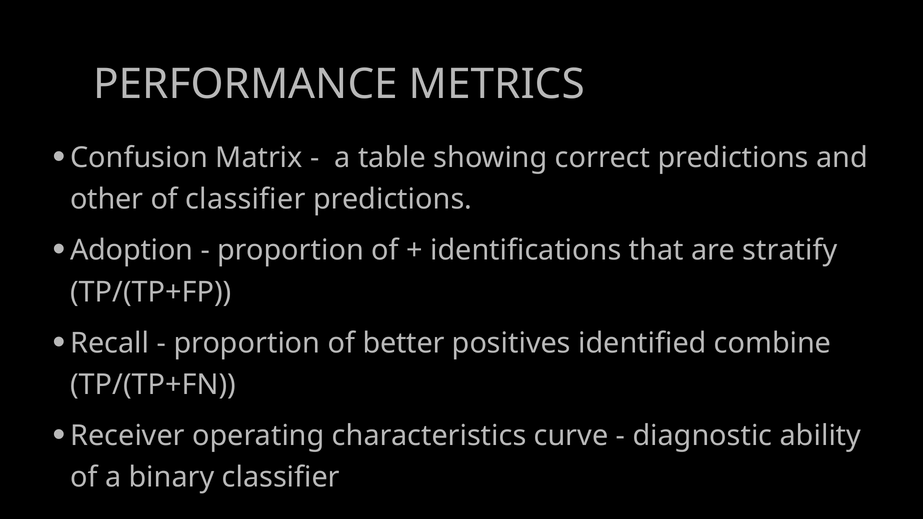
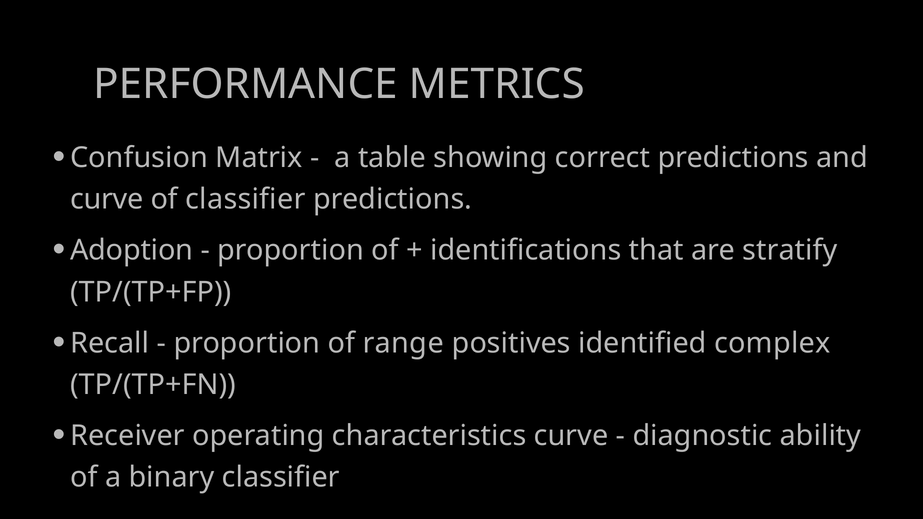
other: other -> curve (107, 199)
better: better -> range (403, 343)
combine: combine -> complex (772, 343)
